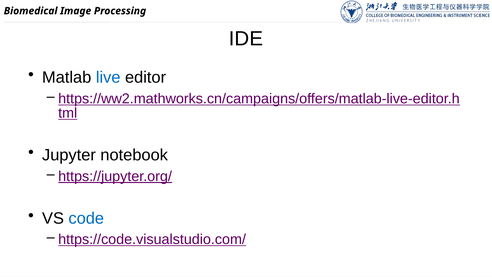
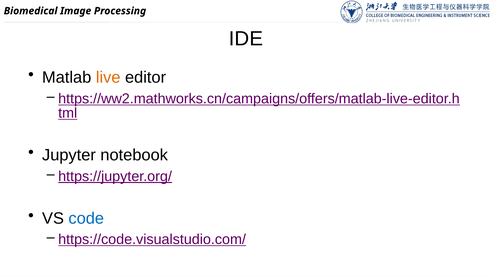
live colour: blue -> orange (108, 77)
